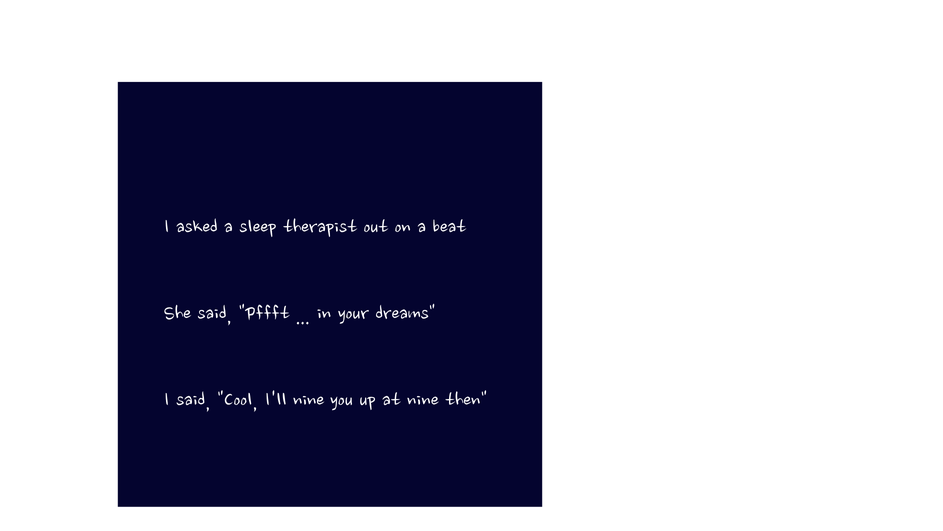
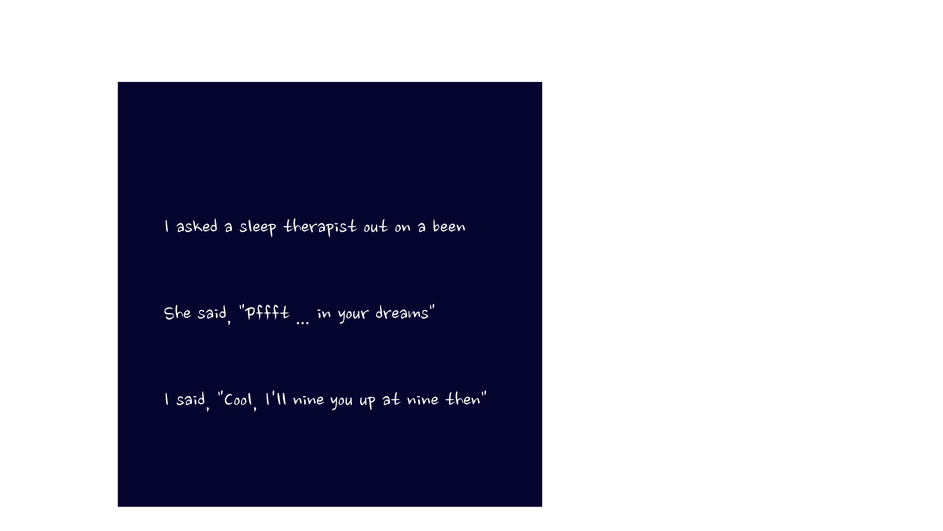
beat: beat -> been (449, 224)
